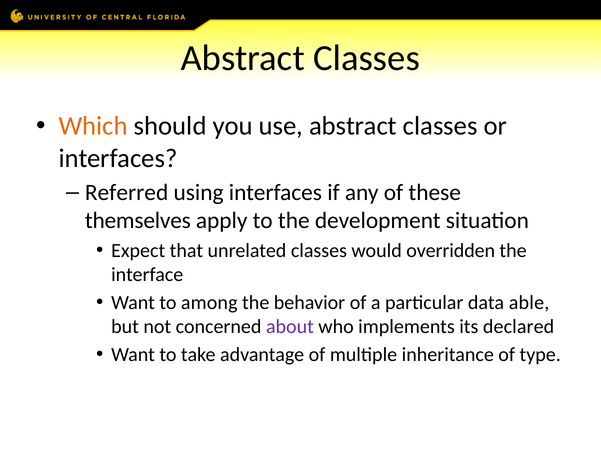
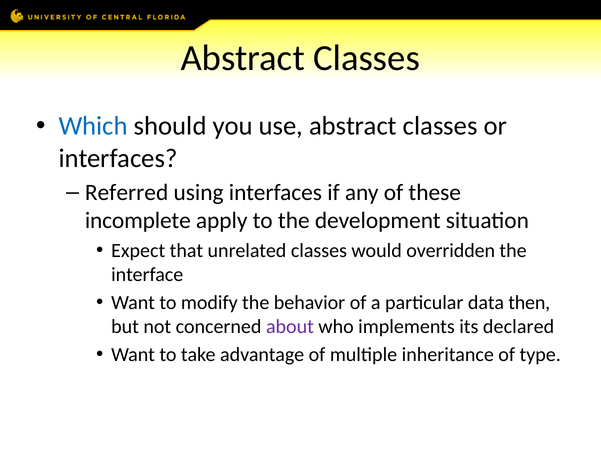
Which colour: orange -> blue (93, 126)
themselves: themselves -> incomplete (138, 221)
among: among -> modify (209, 303)
able: able -> then (529, 303)
